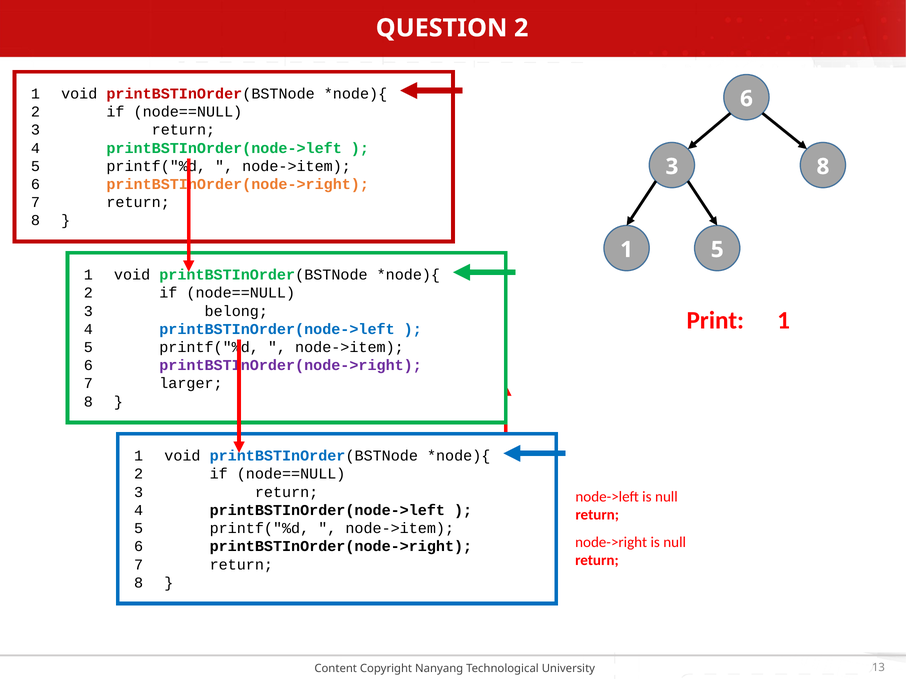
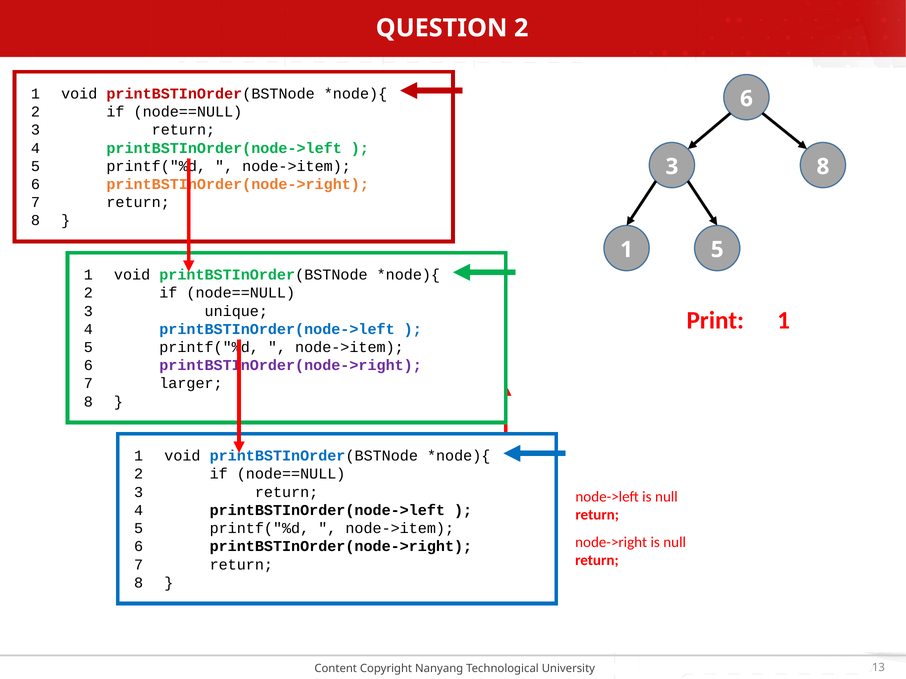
belong: belong -> unique (236, 311)
